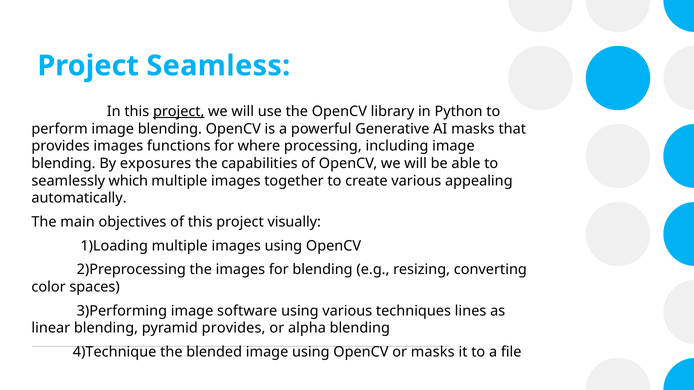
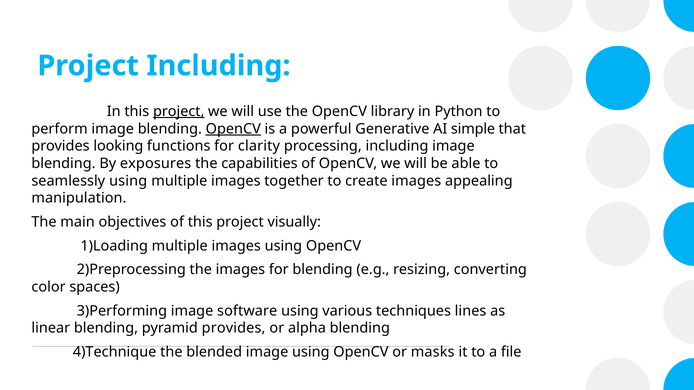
Project Seamless: Seamless -> Including (218, 66)
OpenCV underline: none -> present (233, 129)
AI masks: masks -> simple (473, 129)
provides images: images -> looking (118, 146)
where: where -> clarity (259, 146)
seamlessly which: which -> using (128, 181)
create various: various -> images (416, 181)
automatically: automatically -> manipulation (79, 198)
